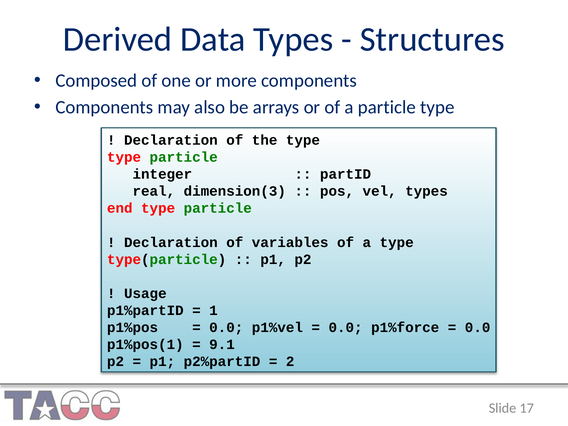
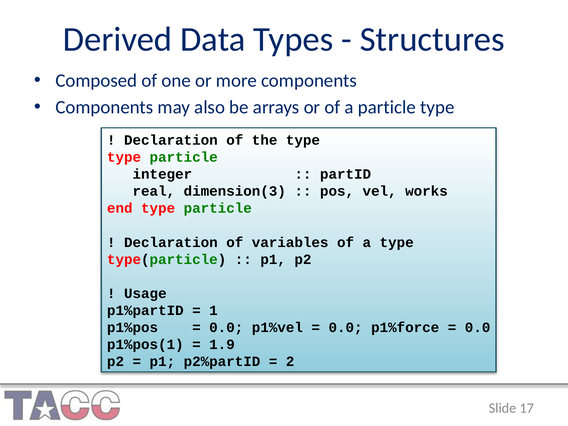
vel types: types -> works (426, 191)
9.1: 9.1 -> 1.9 (222, 345)
